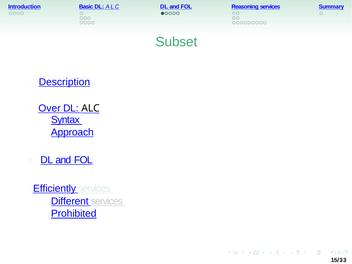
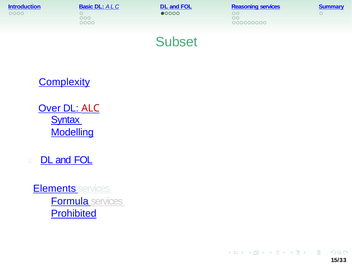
Description: Description -> Complexity (64, 82)
ALC colour: black -> red (91, 108)
Approach: Approach -> Modelling (72, 132)
Efficiently: Efficiently -> Elements (55, 189)
Different: Different -> Formula (70, 201)
